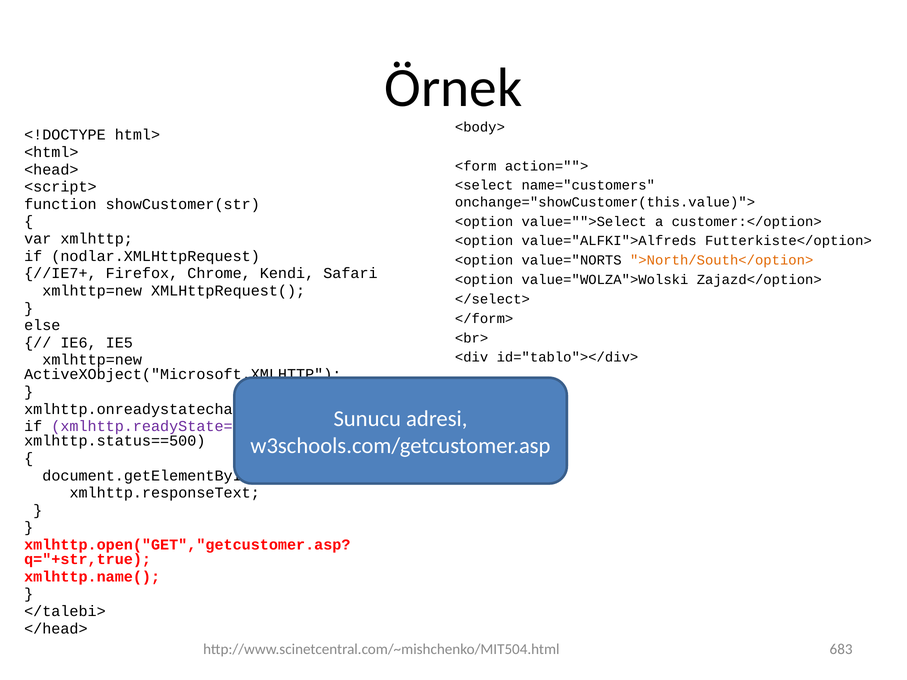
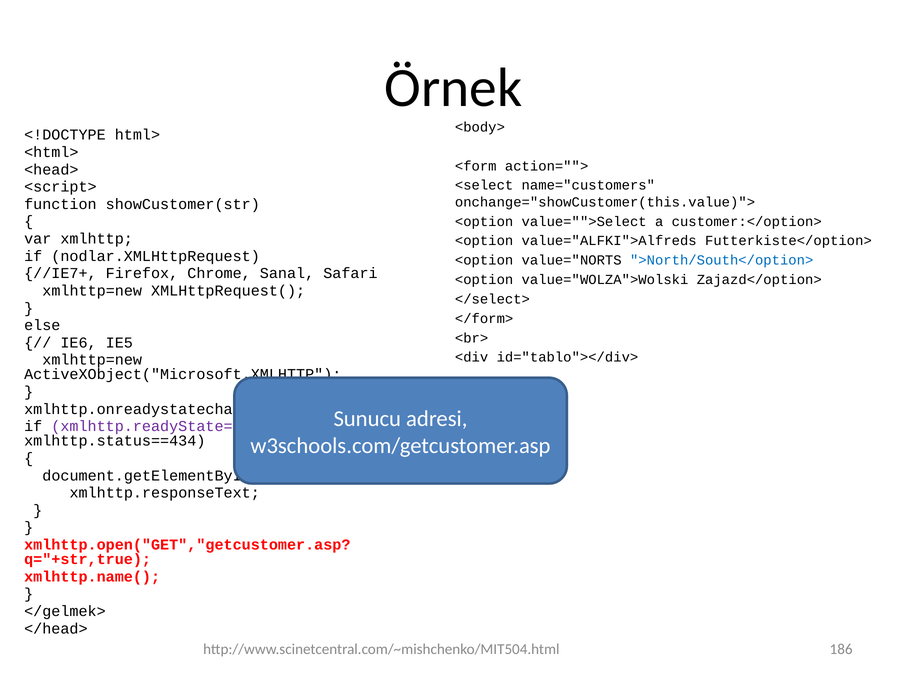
>North/South</option> colour: orange -> blue (722, 260)
Kendi: Kendi -> Sanal (287, 274)
xmlhttp.status==500: xmlhttp.status==500 -> xmlhttp.status==434 (115, 441)
</talebi>: </talebi> -> </gelmek> (65, 611)
683: 683 -> 186 (841, 649)
